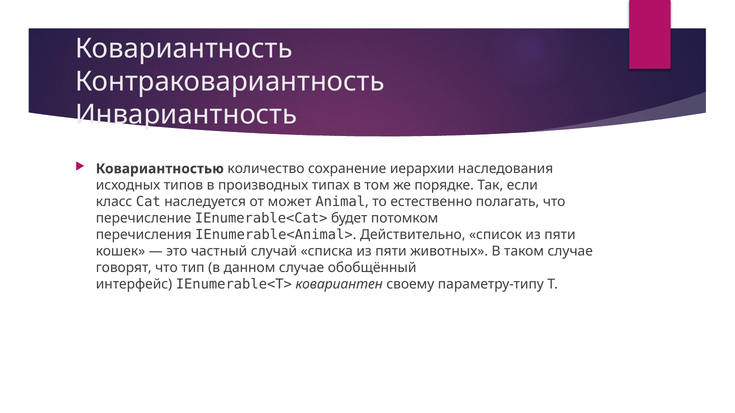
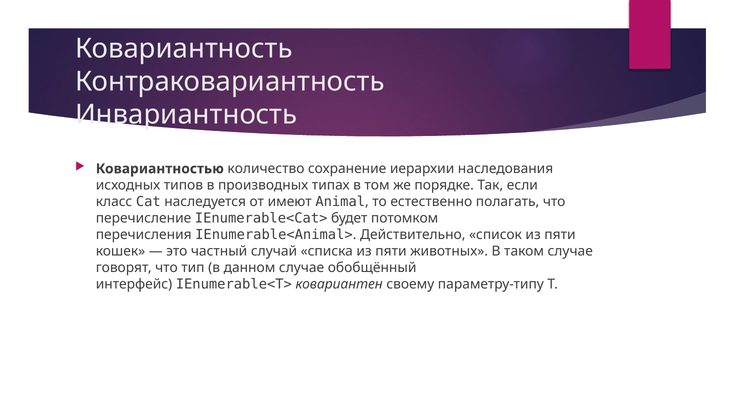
может: может -> имеют (290, 202)
